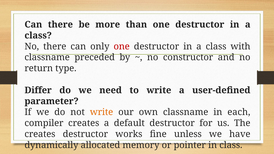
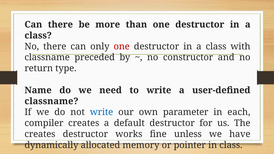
Differ: Differ -> Name (38, 90)
parameter: parameter -> classname (51, 101)
write colour: orange -> blue (102, 112)
own classname: classname -> parameter (186, 112)
